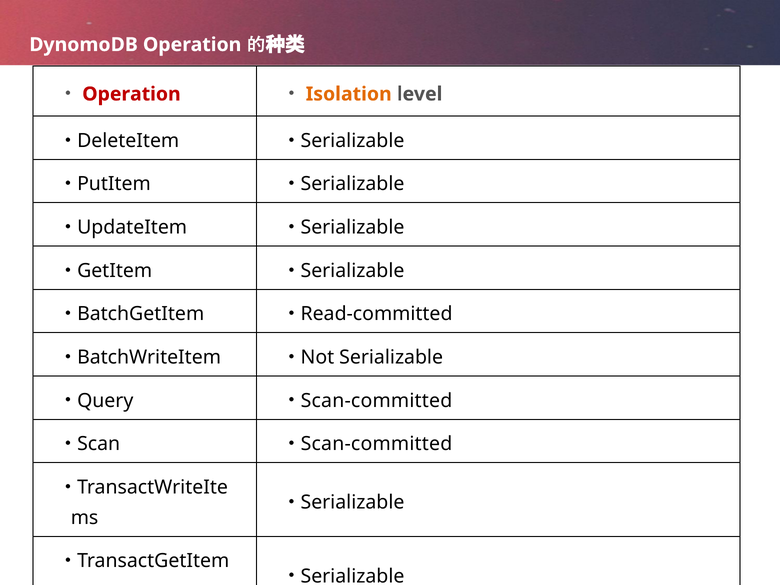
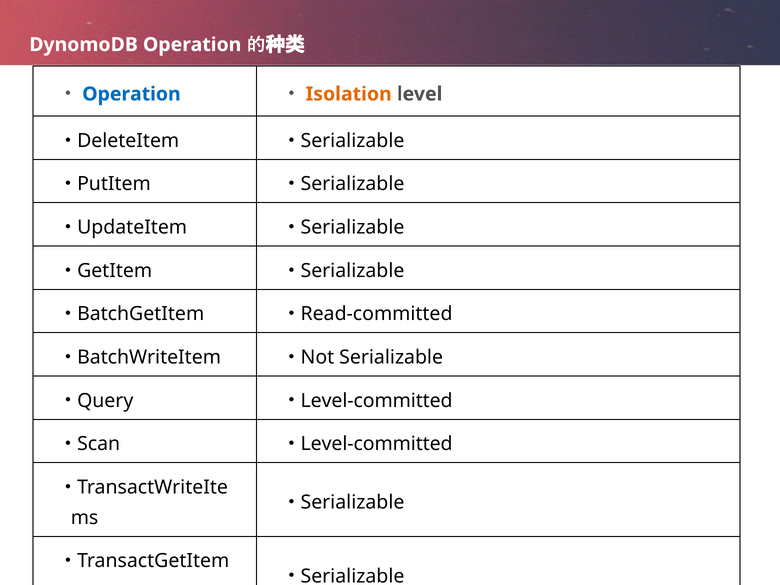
Operation colour: red -> blue (131, 94)
Scan-committed: Scan-committed -> Level-committed (377, 401)
Scan-committed: Scan-committed -> Level-committed (377, 444)
